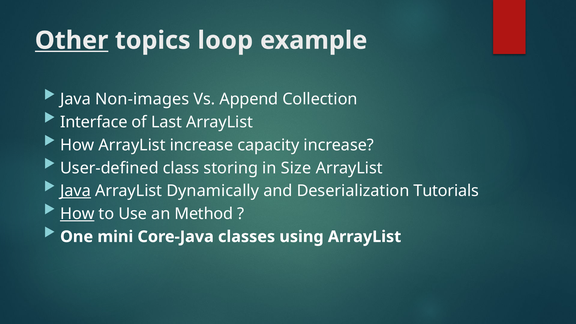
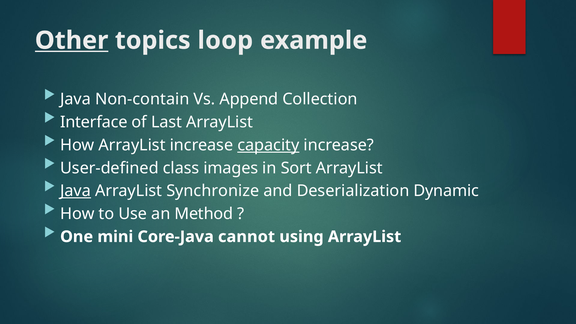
Non-images: Non-images -> Non-contain (142, 99)
capacity underline: none -> present (268, 145)
storing: storing -> images (231, 168)
Size: Size -> Sort (296, 168)
Dynamically: Dynamically -> Synchronize (213, 191)
Tutorials: Tutorials -> Dynamic (446, 191)
How underline: present -> none (77, 214)
classes: classes -> cannot (247, 237)
